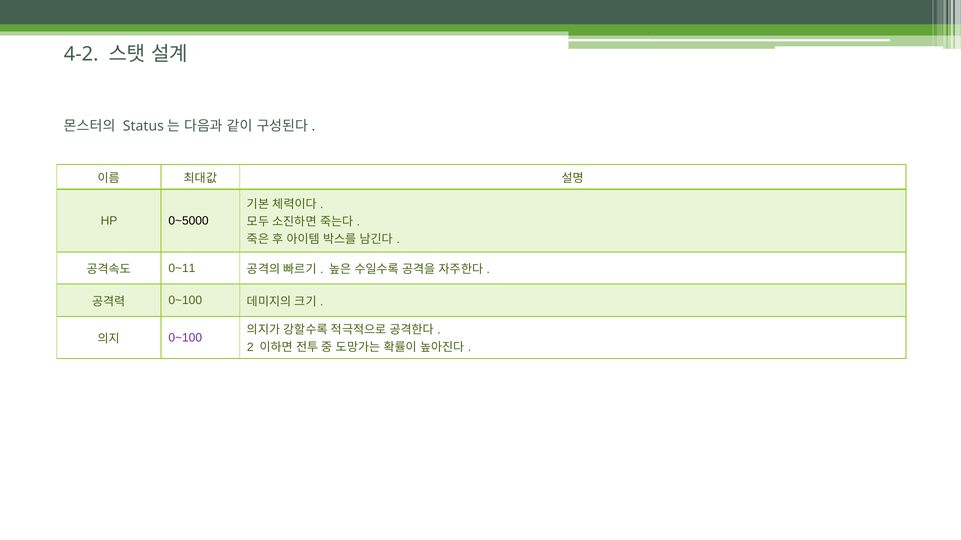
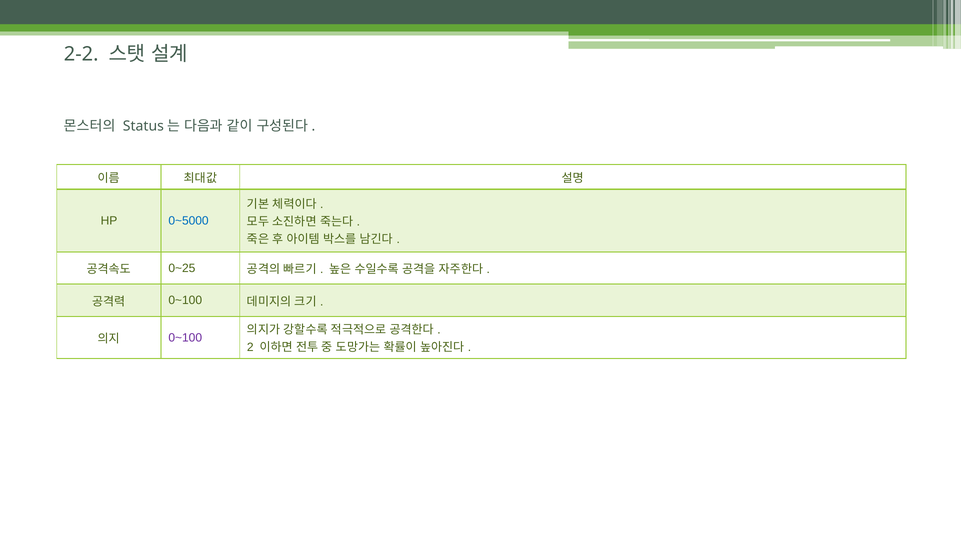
4-2: 4-2 -> 2-2 (81, 54)
0~5000 colour: black -> blue (189, 221)
0~11: 0~11 -> 0~25 (182, 269)
